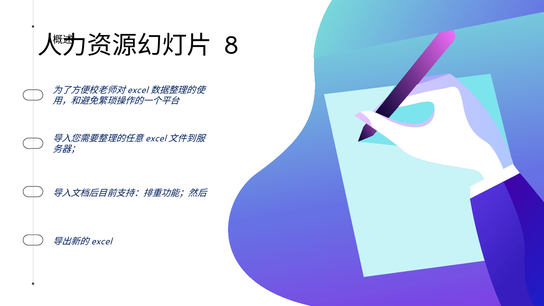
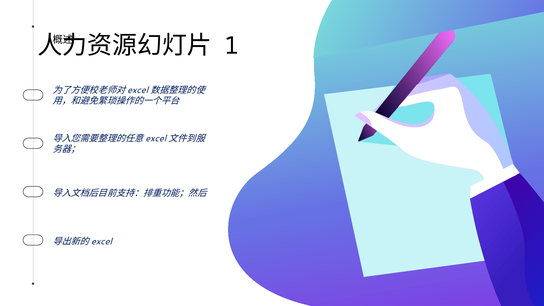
8: 8 -> 1 (232, 46)
